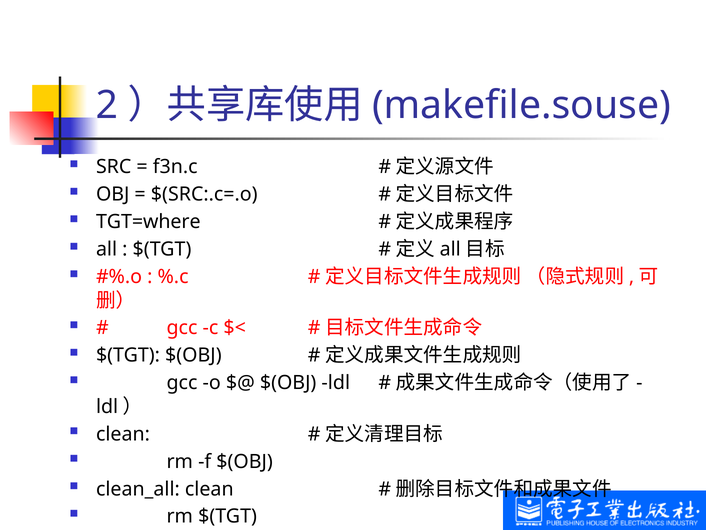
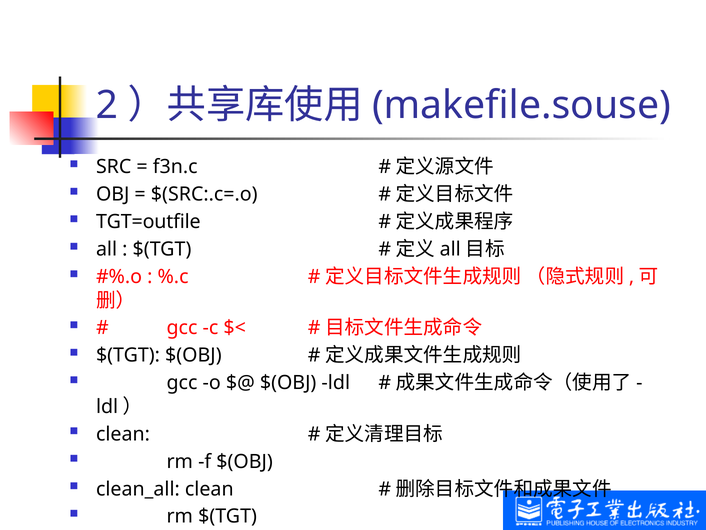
TGT=where: TGT=where -> TGT=outfile (148, 222)
